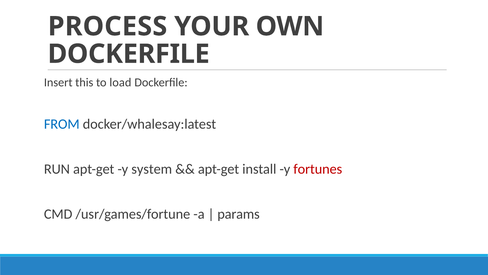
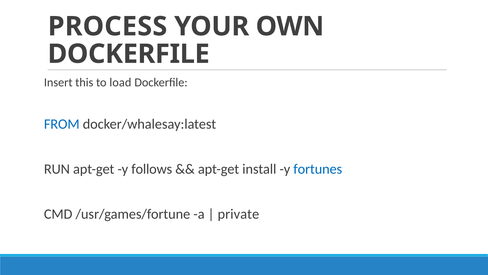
system: system -> follows (152, 169)
fortunes colour: red -> blue (318, 169)
params: params -> private (238, 214)
